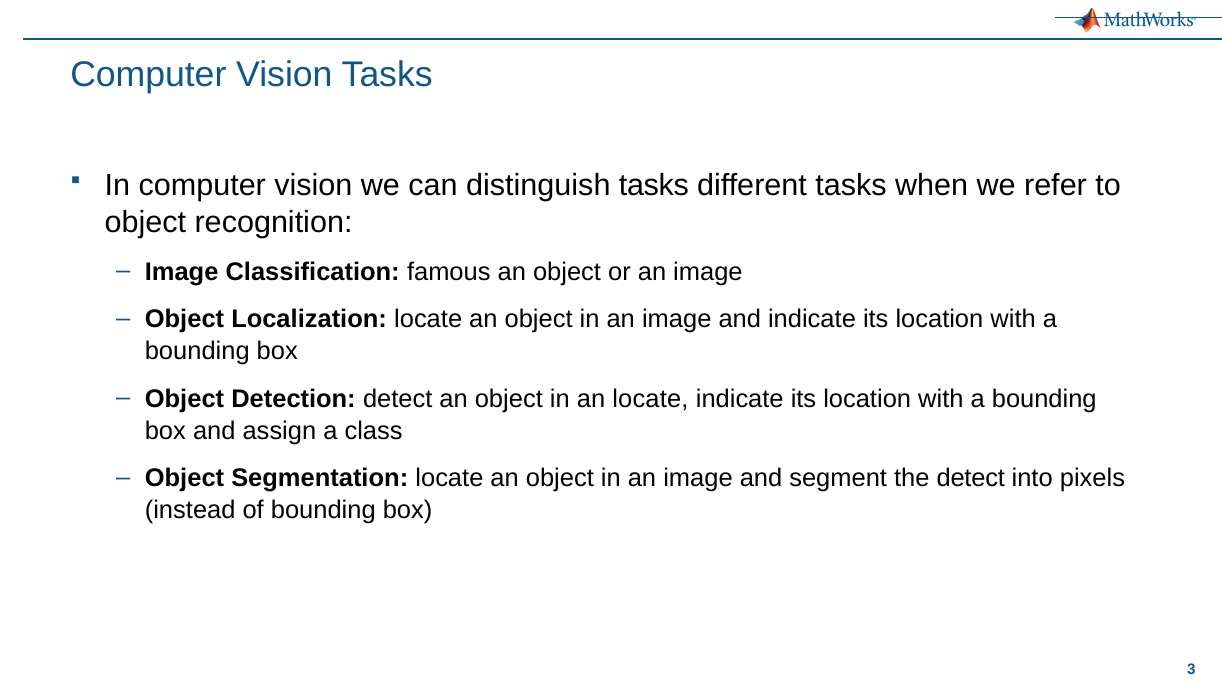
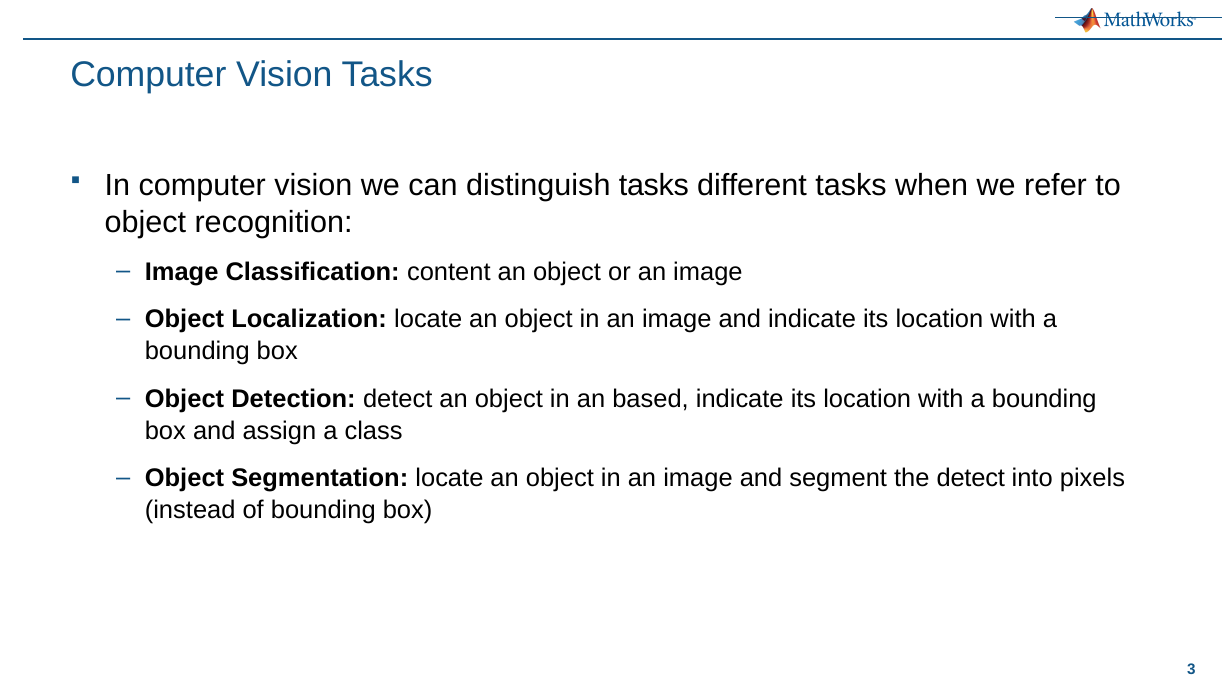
famous: famous -> content (449, 272)
an locate: locate -> based (650, 399)
